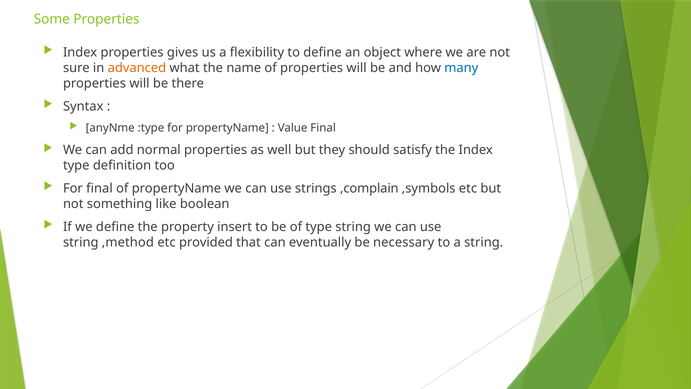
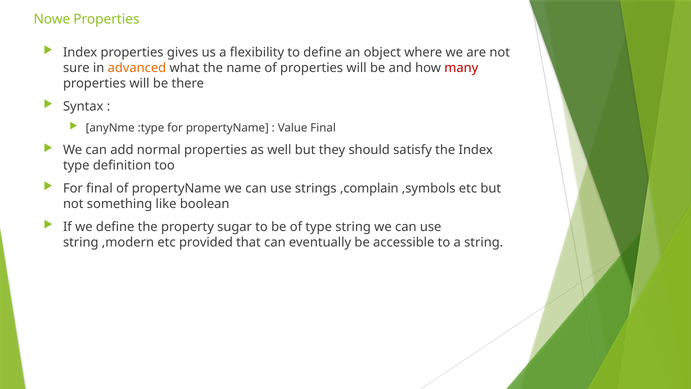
Some: Some -> Nowe (52, 19)
many colour: blue -> red (461, 68)
insert: insert -> sugar (235, 227)
,method: ,method -> ,modern (128, 242)
necessary: necessary -> accessible (404, 242)
